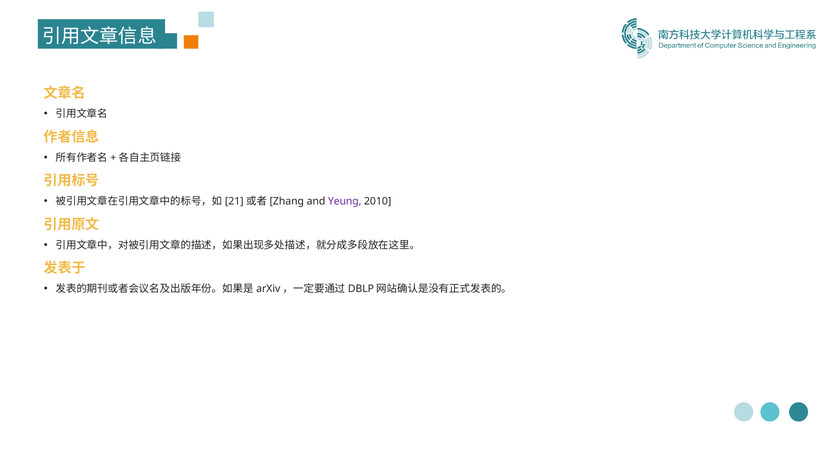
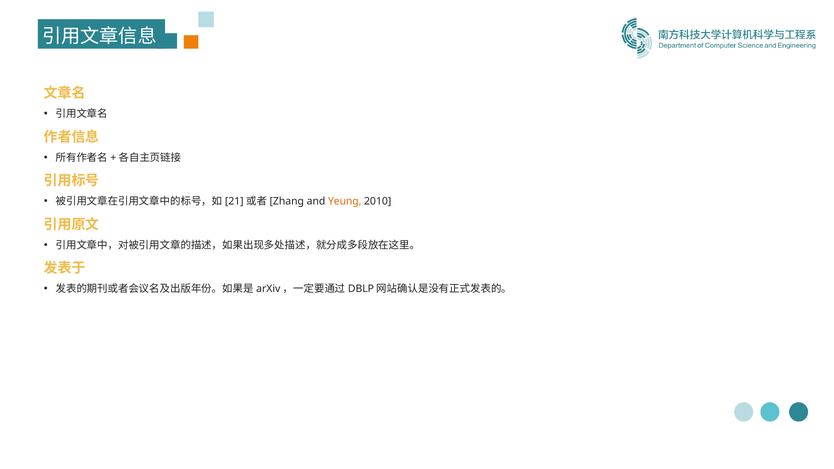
Yeung colour: purple -> orange (345, 201)
